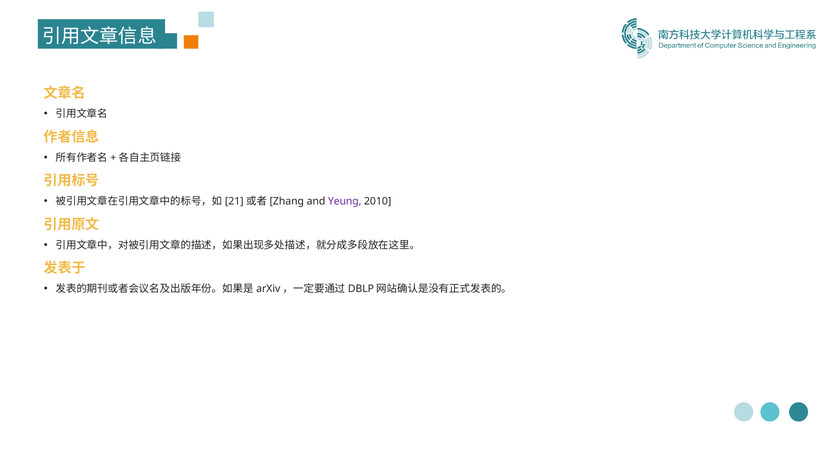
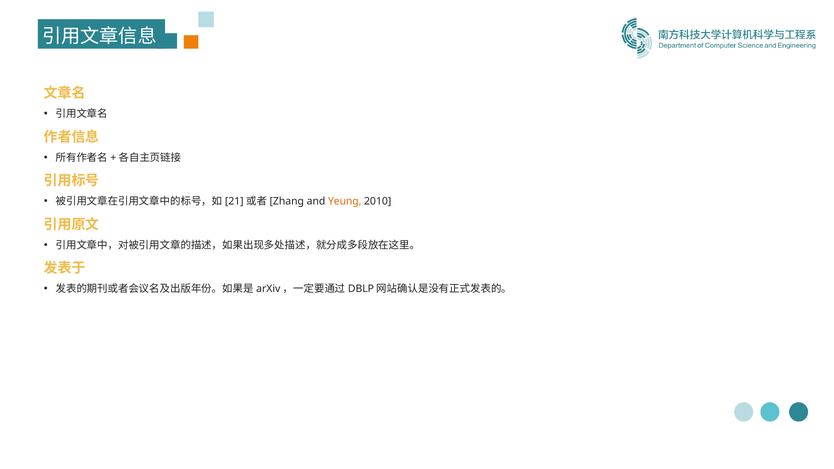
Yeung colour: purple -> orange (345, 201)
